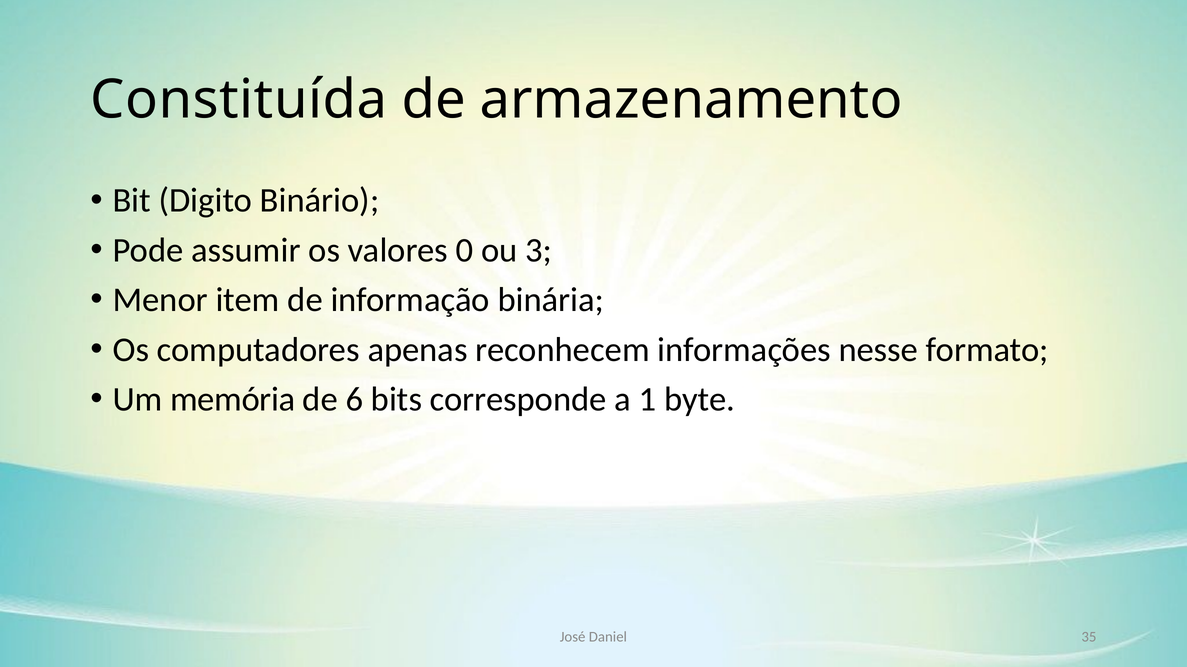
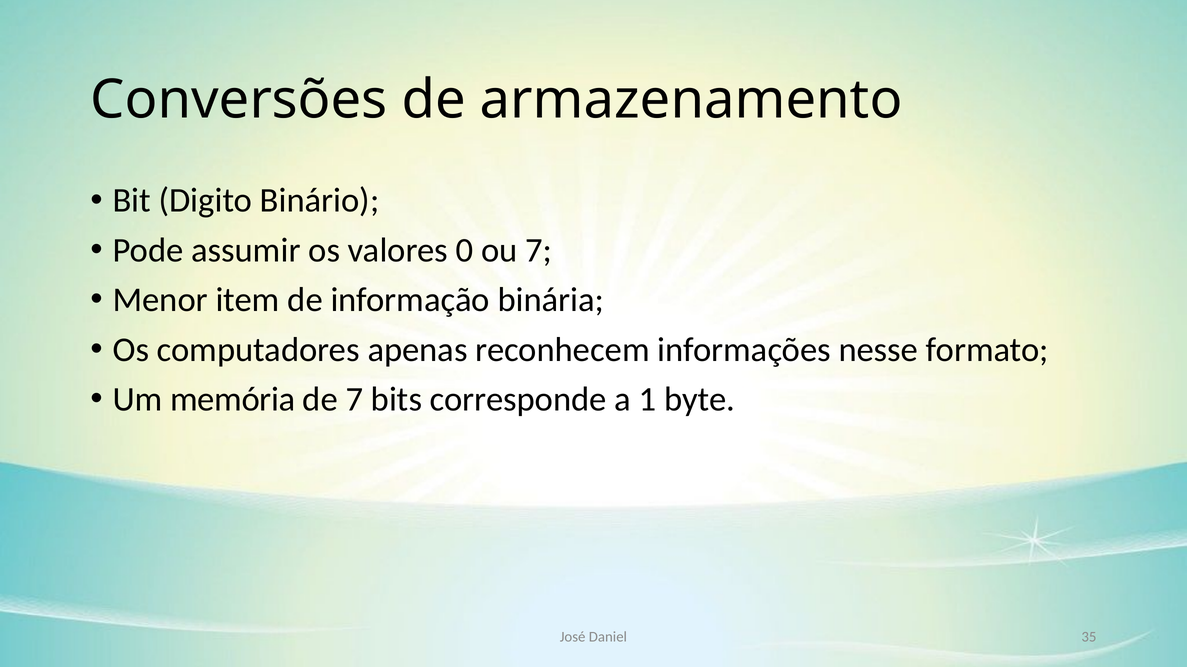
Constituída: Constituída -> Conversões (239, 100)
ou 3: 3 -> 7 (539, 250)
de 6: 6 -> 7 (354, 400)
